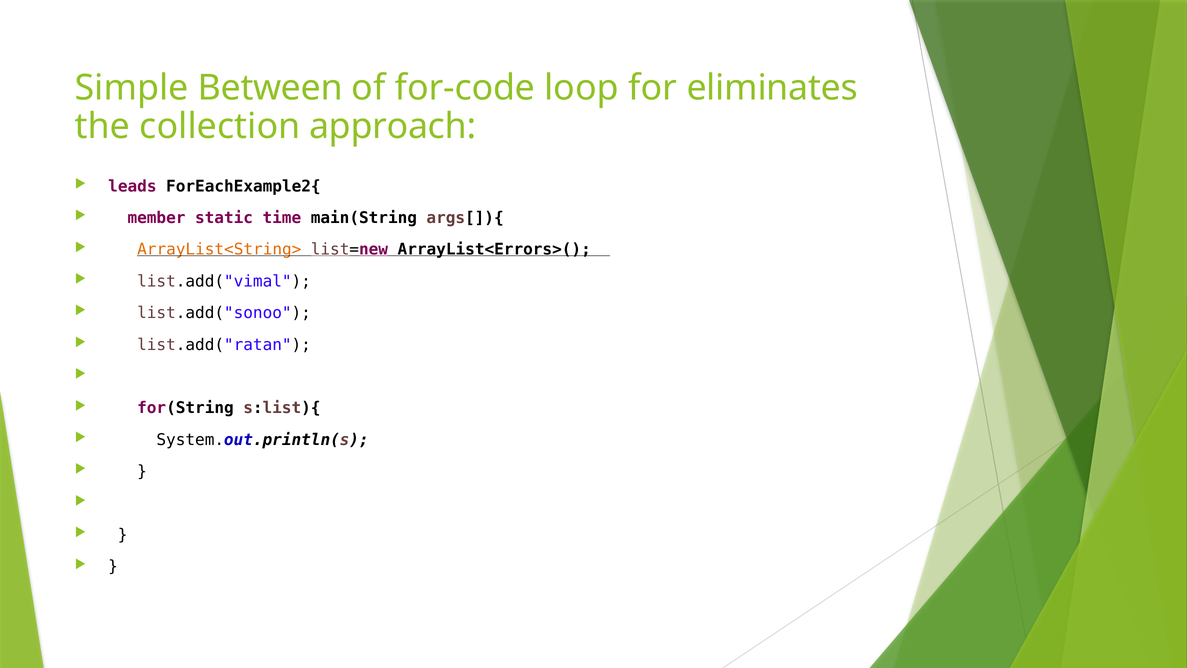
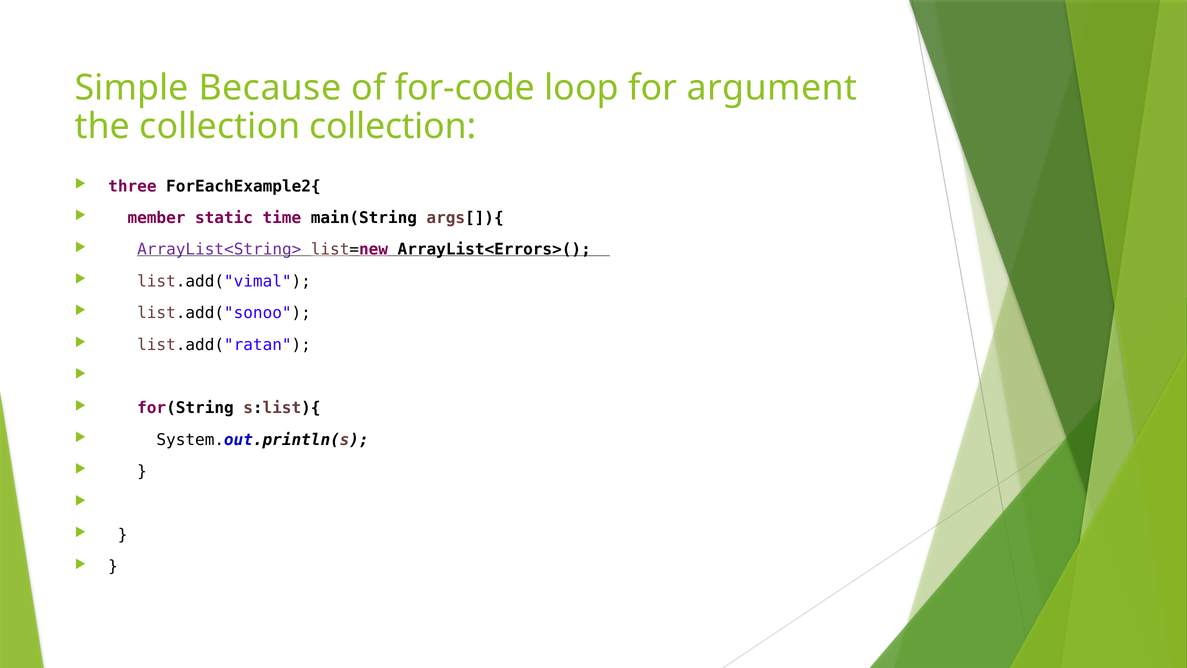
Between: Between -> Because (270, 88)
eliminates: eliminates -> argument (772, 88)
collection approach: approach -> collection (393, 127)
leads: leads -> three (132, 186)
ArrayList<String> colour: orange -> purple (219, 250)
